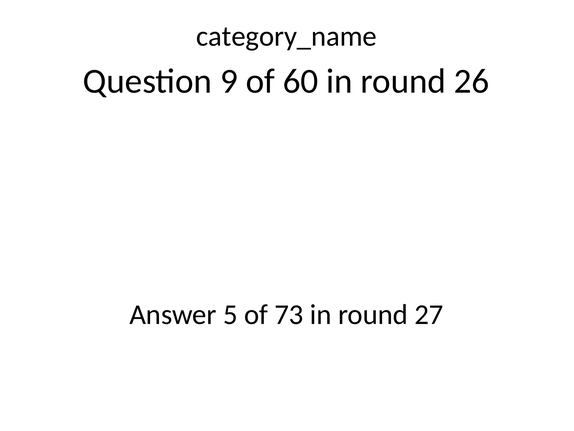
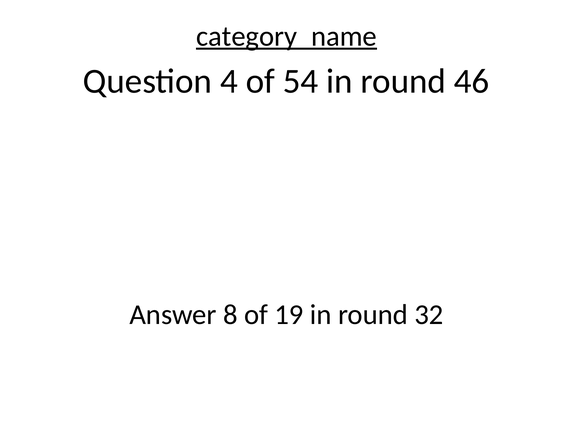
category_name underline: none -> present (287, 36)
9: 9 -> 4 (229, 81)
60: 60 -> 54 (301, 81)
26: 26 -> 46 (472, 81)
5: 5 -> 8 (230, 314)
73: 73 -> 19 (289, 314)
27: 27 -> 32 (429, 314)
